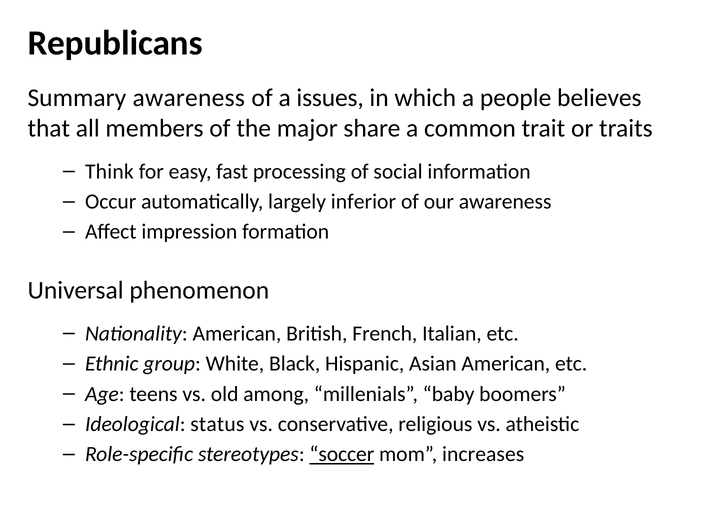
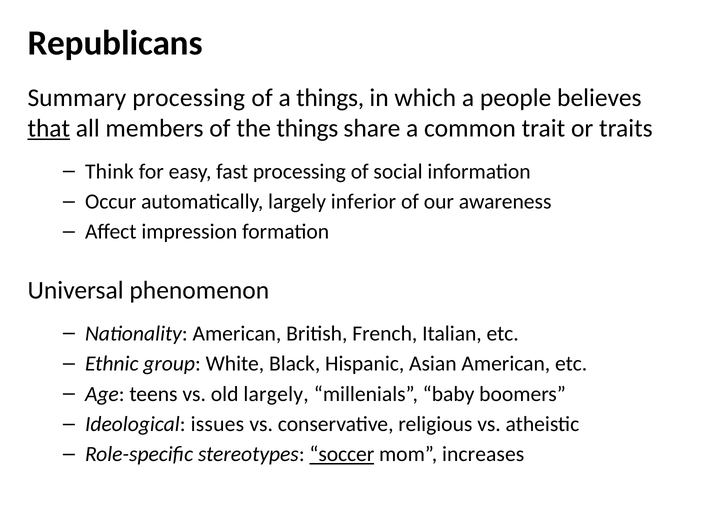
Summary awareness: awareness -> processing (189, 98)
a issues: issues -> things (330, 98)
that underline: none -> present (49, 128)
the major: major -> things (307, 128)
old among: among -> largely (276, 394)
status: status -> issues (217, 424)
